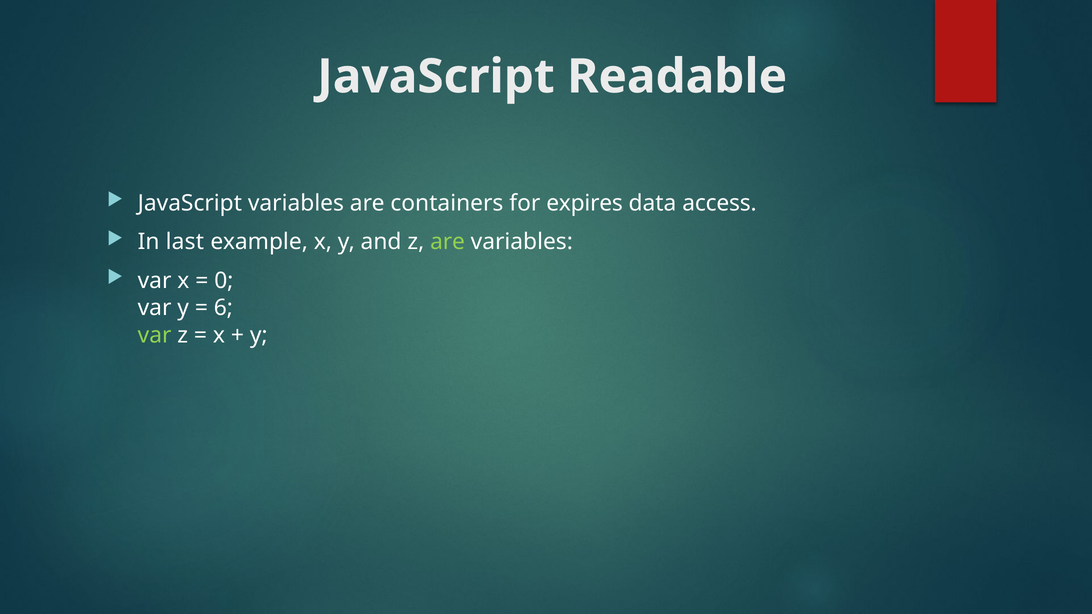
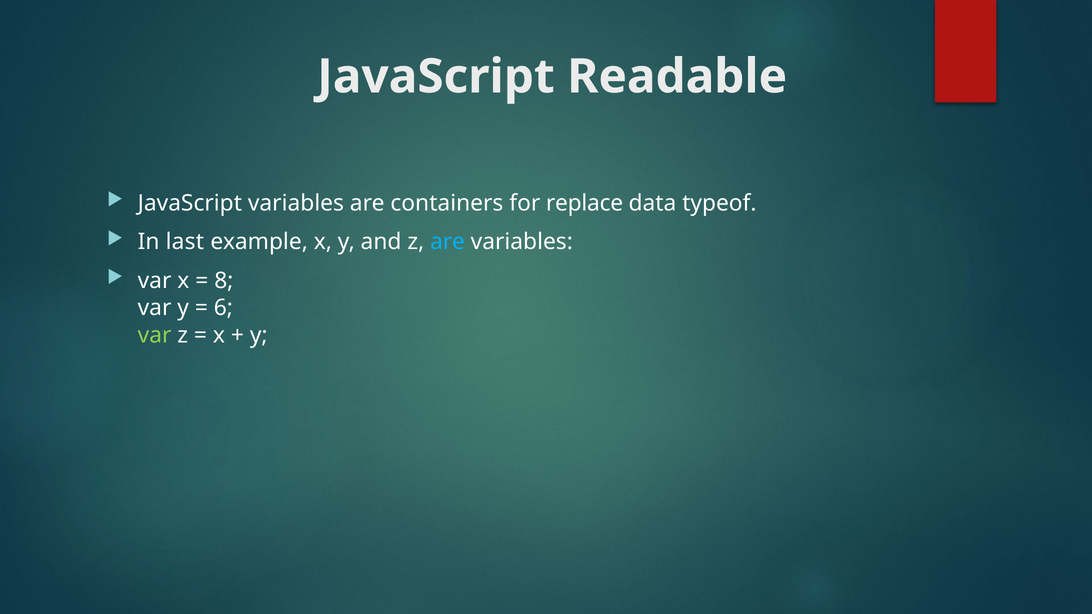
expires: expires -> replace (585, 203)
access: access -> typeof (719, 203)
are colour: light green -> light blue (448, 242)
0: 0 -> 8 (224, 281)
